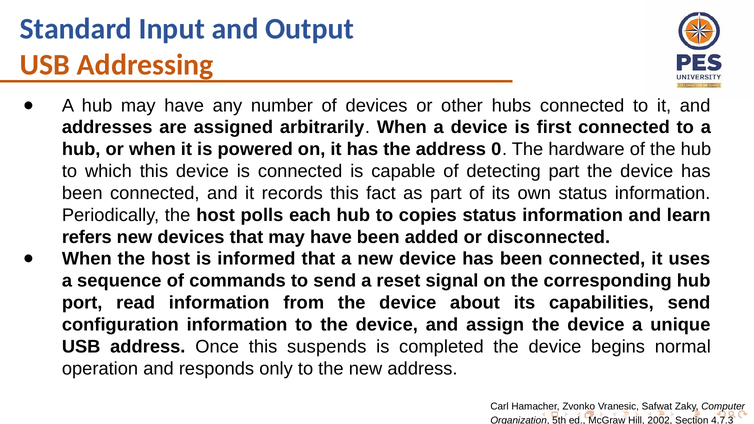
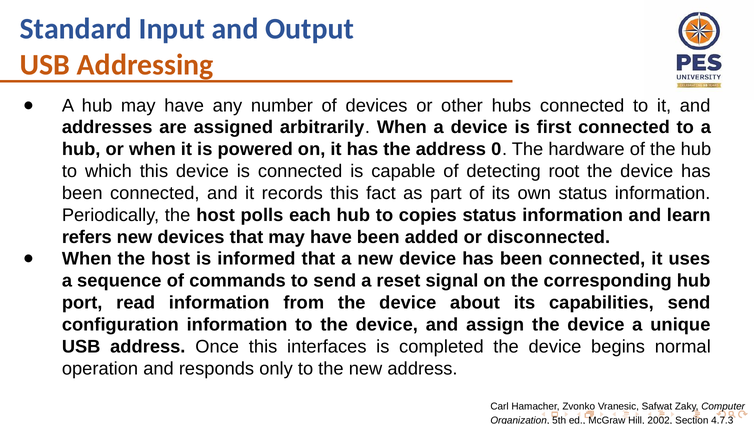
detecting part: part -> root (564, 171)
suspends: suspends -> interfaces (327, 347)
